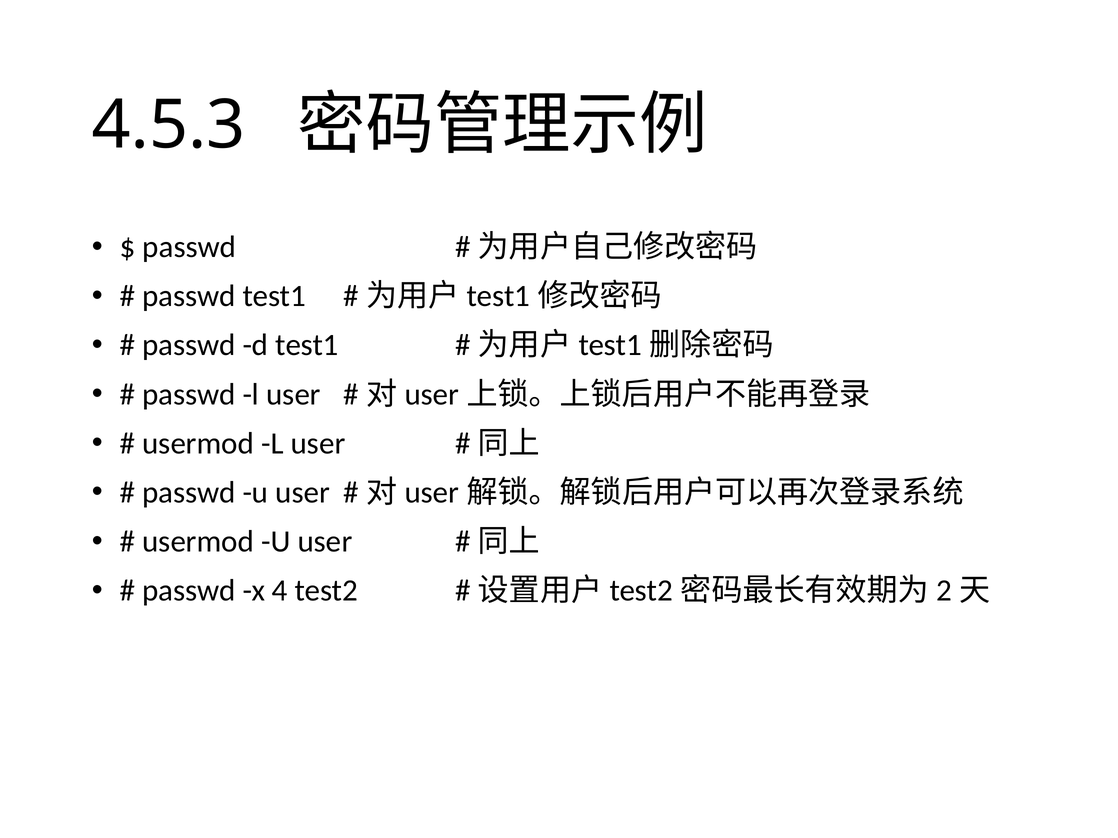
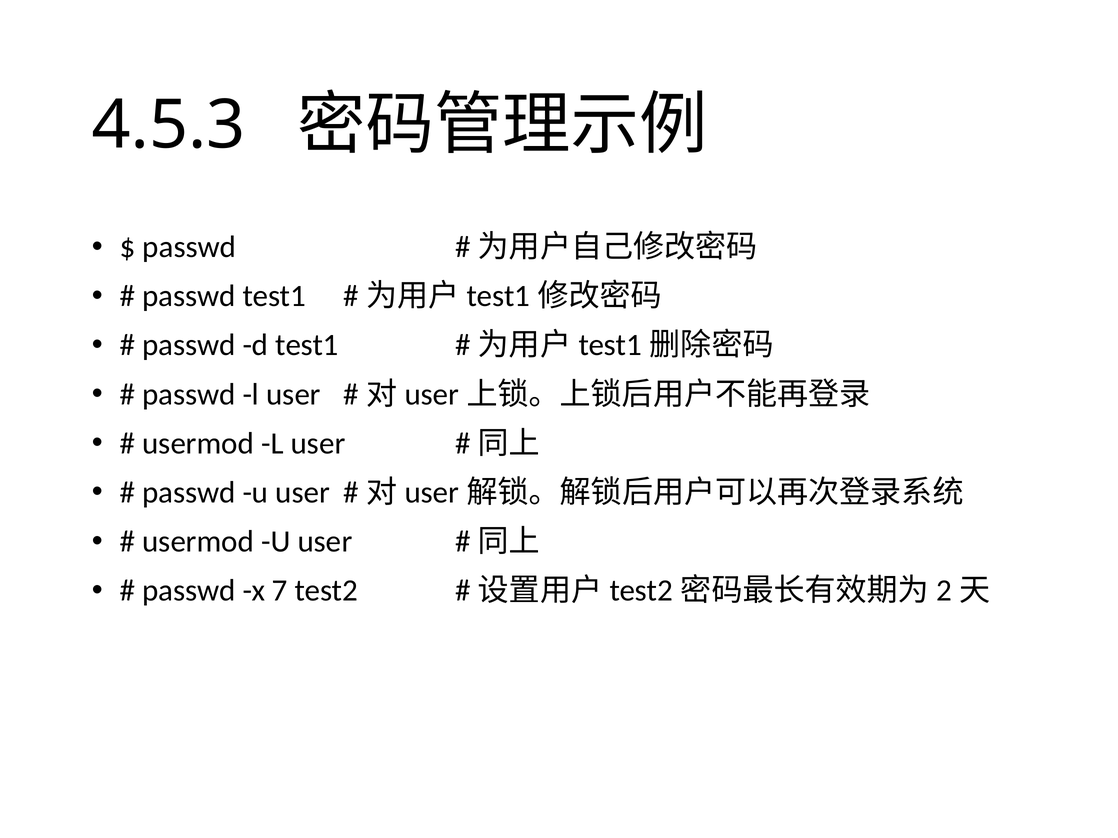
4: 4 -> 7 (280, 591)
